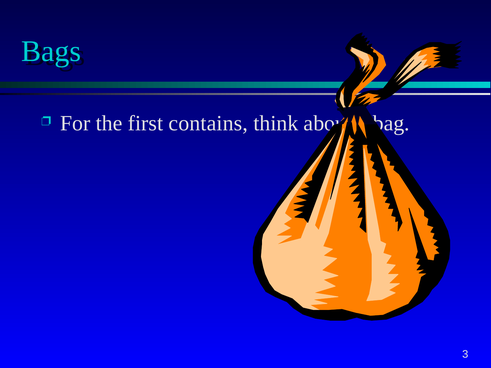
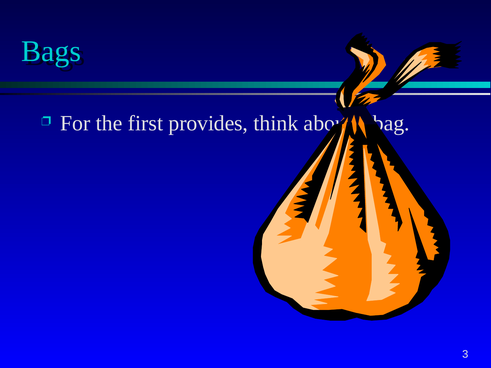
contains: contains -> provides (208, 123)
